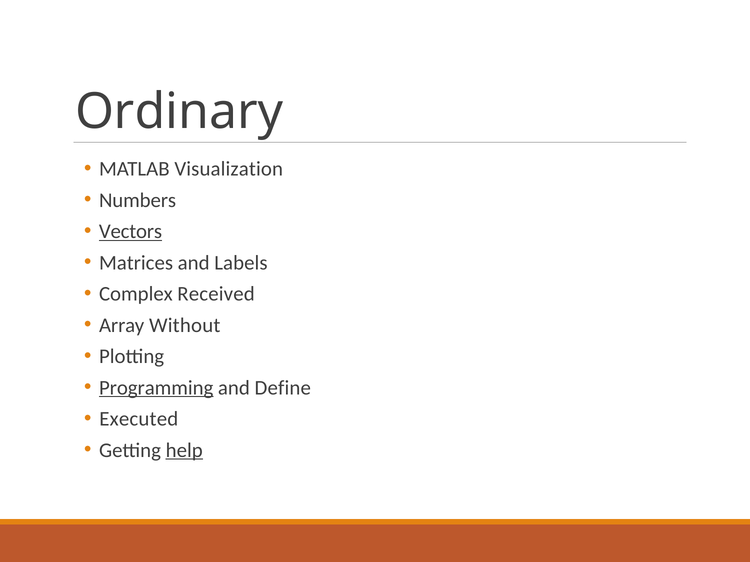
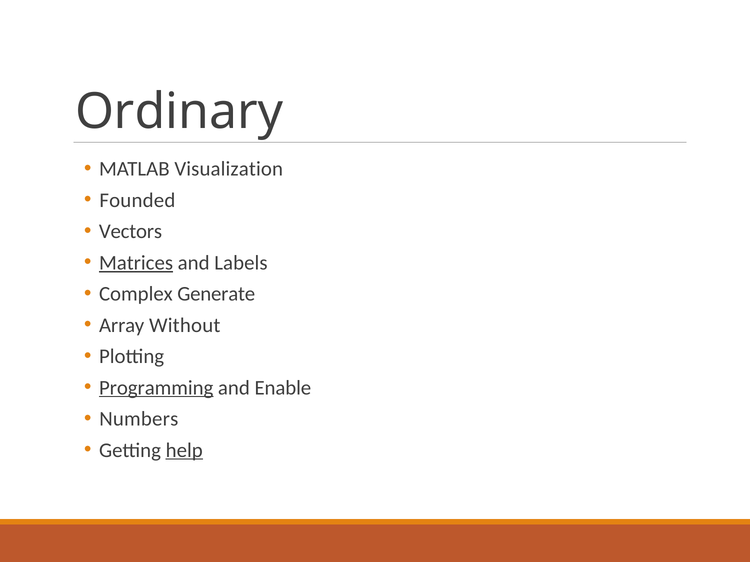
Numbers: Numbers -> Founded (137, 200)
Vectors underline: present -> none (131, 232)
Matrices underline: none -> present (136, 263)
Received: Received -> Generate (216, 294)
Define: Define -> Enable (283, 388)
Executed: Executed -> Numbers (139, 419)
